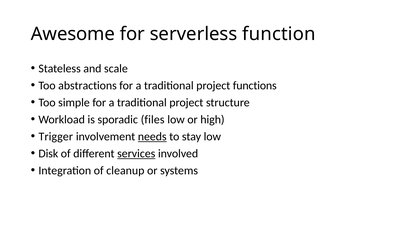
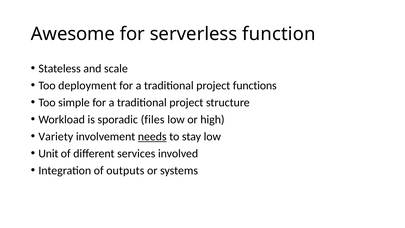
abstractions: abstractions -> deployment (87, 85)
Trigger: Trigger -> Variety (56, 136)
Disk: Disk -> Unit (48, 153)
services underline: present -> none (136, 153)
cleanup: cleanup -> outputs (125, 170)
